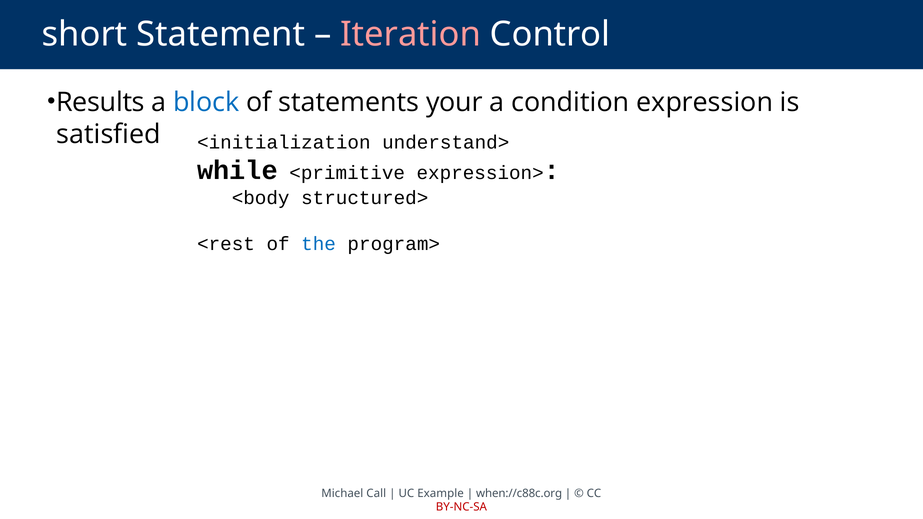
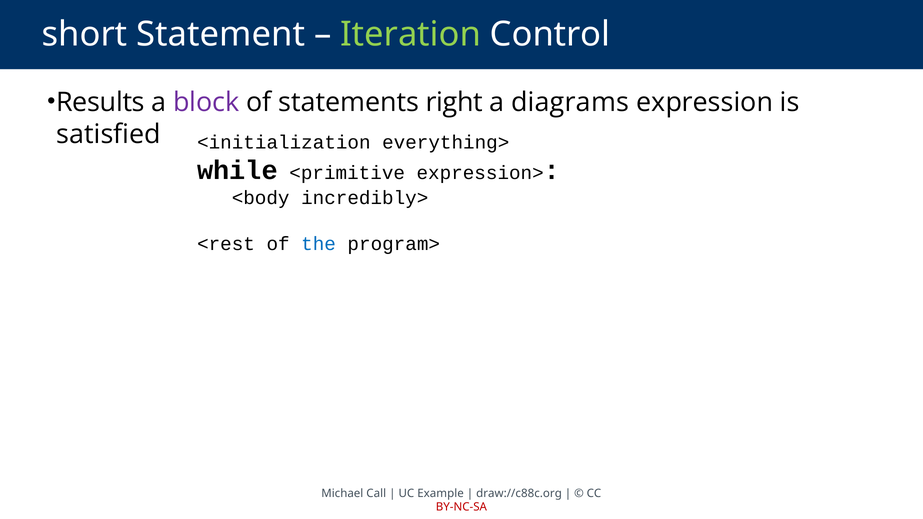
Iteration colour: pink -> light green (411, 34)
block colour: blue -> purple (206, 102)
your: your -> right (454, 102)
condition: condition -> diagrams (570, 102)
understand>: understand> -> everything> (446, 142)
structured>: structured> -> incredibly> (365, 198)
when://c88c.org: when://c88c.org -> draw://c88c.org (519, 493)
